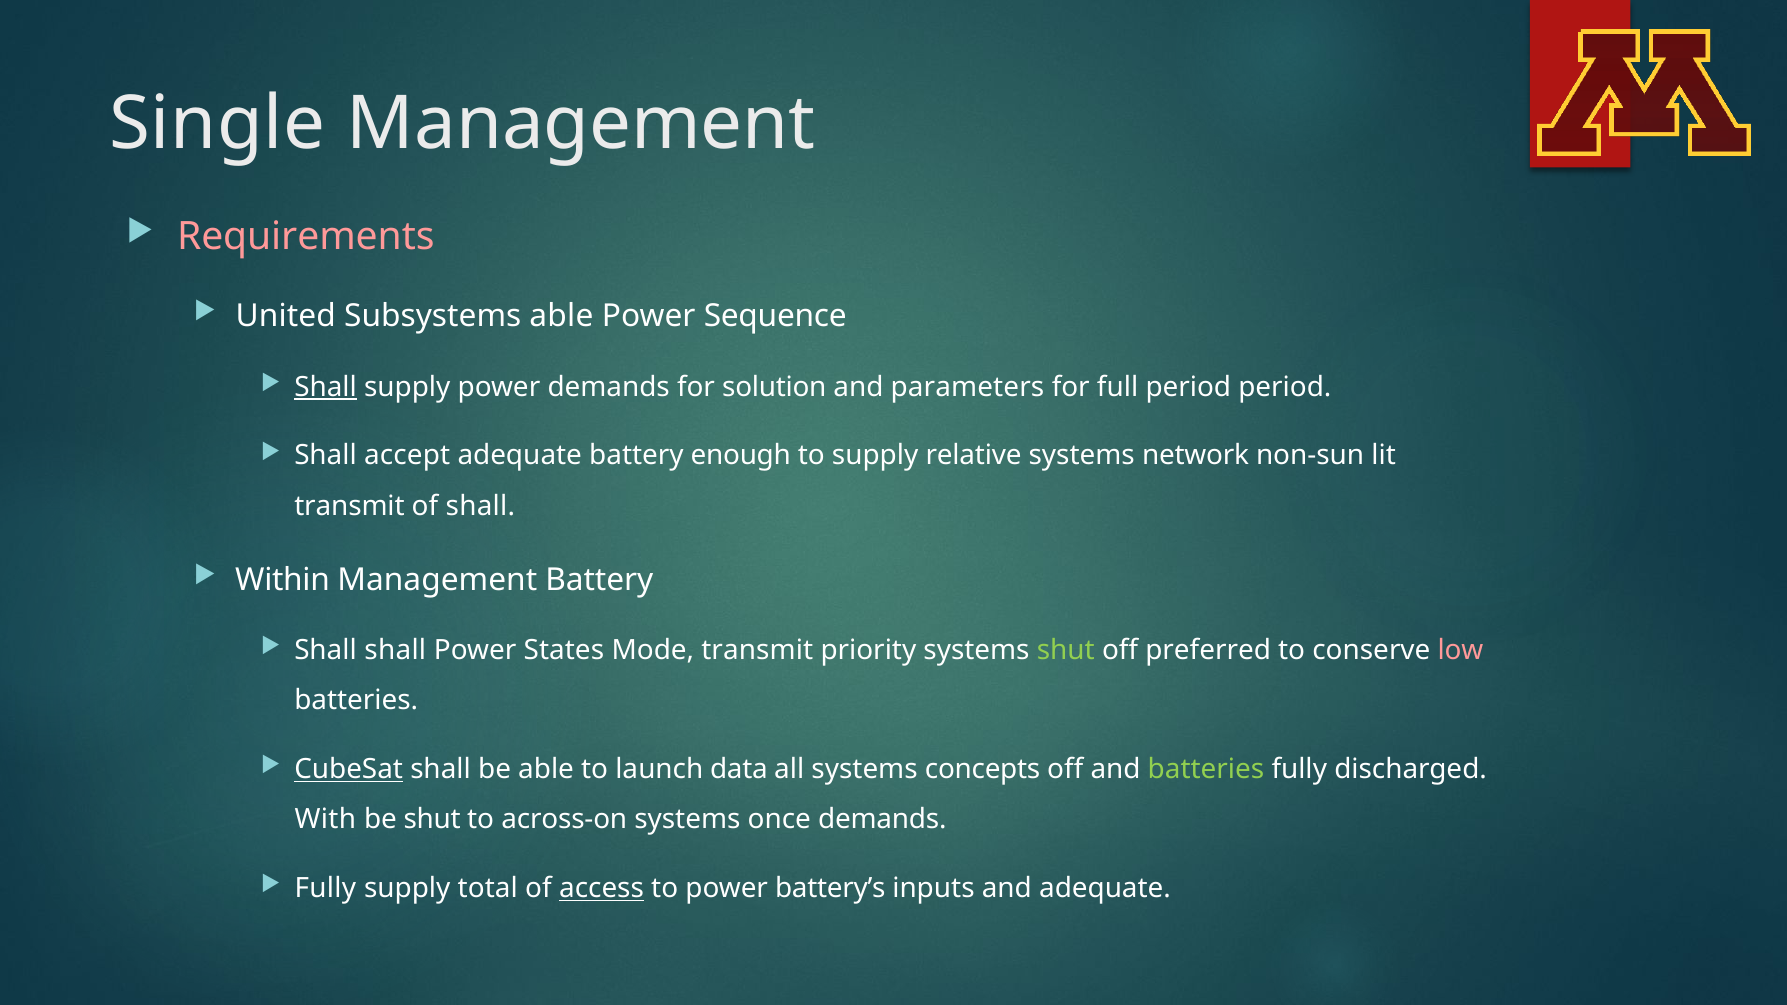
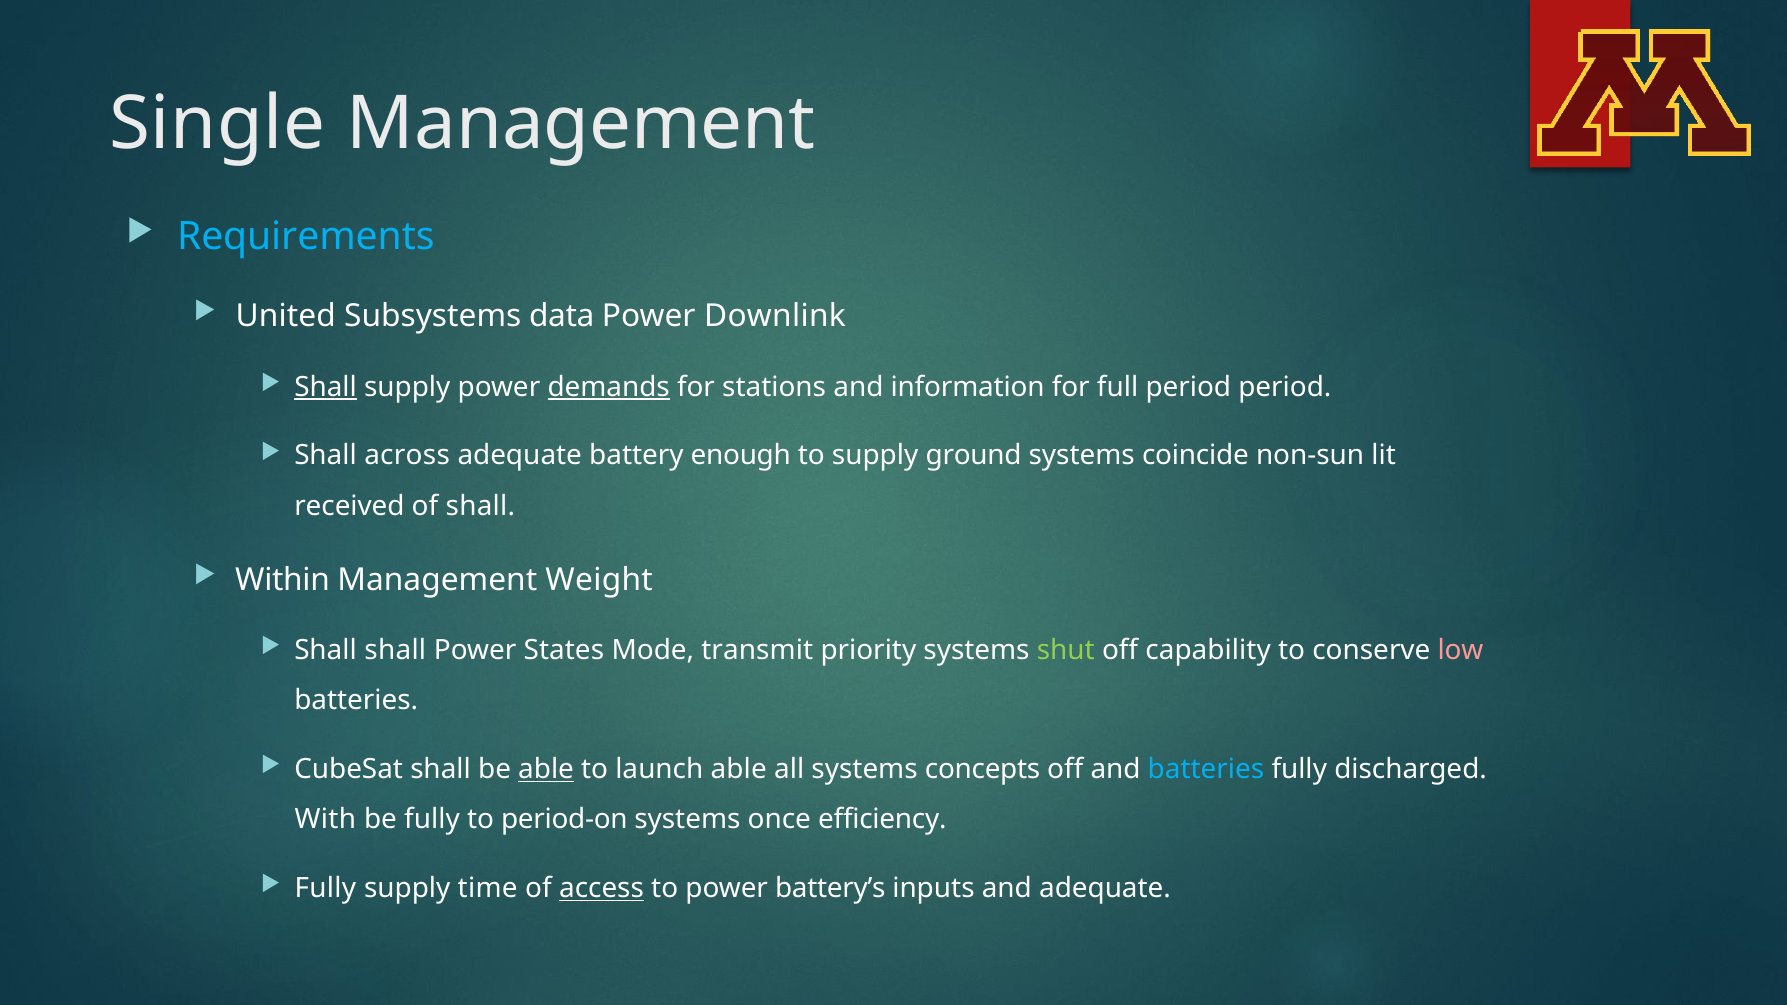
Requirements colour: pink -> light blue (306, 237)
Subsystems able: able -> data (562, 316)
Sequence: Sequence -> Downlink (775, 316)
demands underline: none -> present (609, 387)
solution: solution -> stations (774, 387)
parameters: parameters -> information (968, 387)
accept: accept -> across (407, 456)
relative: relative -> ground (974, 456)
network: network -> coincide (1195, 456)
transmit: transmit -> received (349, 506)
Management Battery: Battery -> Weight (599, 580)
preferred: preferred -> capability (1208, 651)
CubeSat underline: present -> none (349, 770)
able underline: none -> present (546, 770)
launch data: data -> able (739, 770)
batteries colour: light green -> light blue (1206, 770)
be shut: shut -> fully (432, 820)
across-on: across-on -> period-on (564, 820)
once demands: demands -> efficiency (882, 820)
total: total -> time (488, 889)
